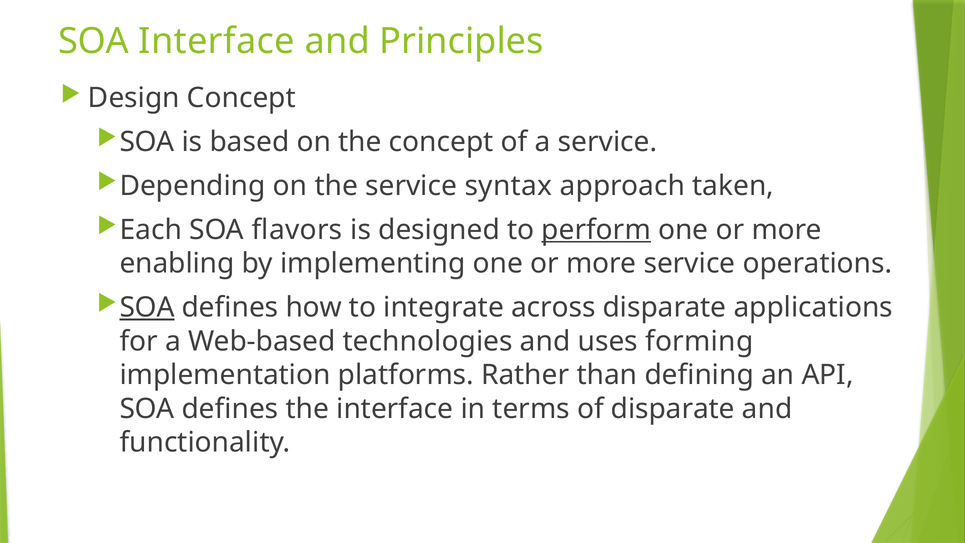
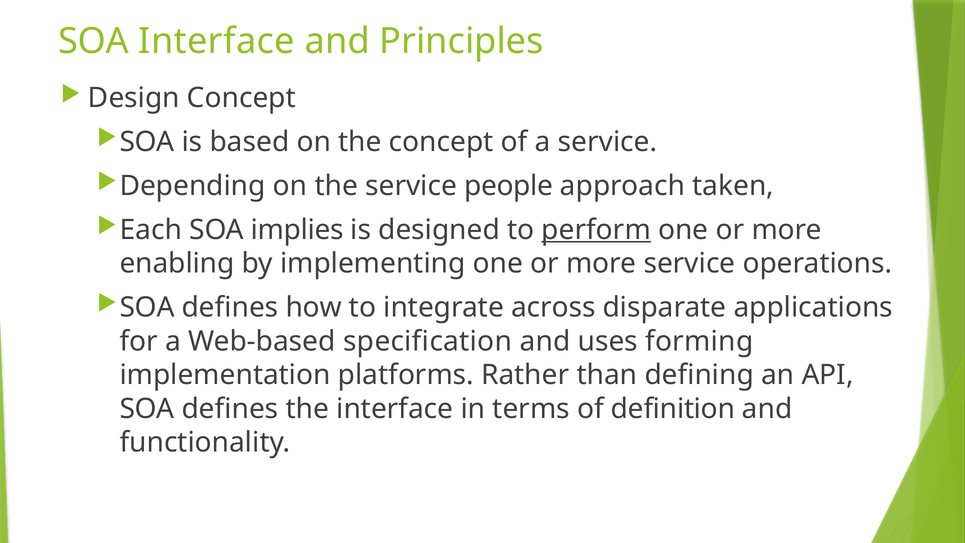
syntax: syntax -> people (509, 186)
flavors: flavors -> implies (297, 230)
SOA underline: present -> none (147, 307)
technologies: technologies -> specification (428, 341)
of disparate: disparate -> definition (673, 409)
